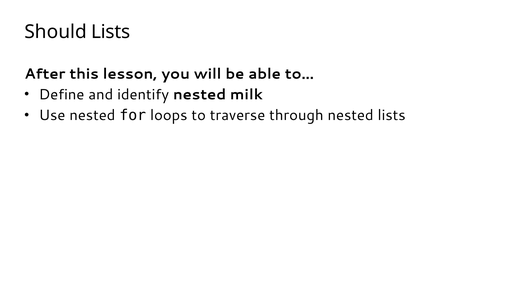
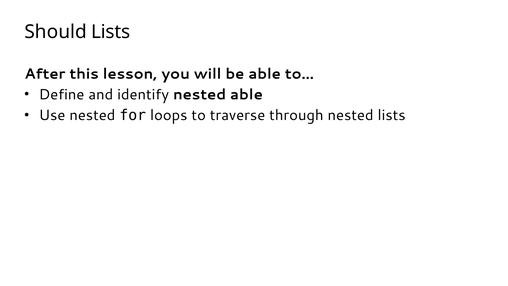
nested milk: milk -> able (246, 95)
